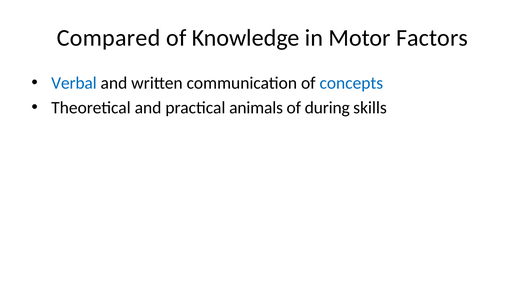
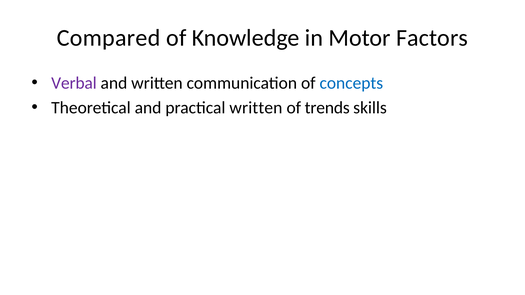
Verbal colour: blue -> purple (74, 83)
practical animals: animals -> written (256, 108)
during: during -> trends (327, 108)
